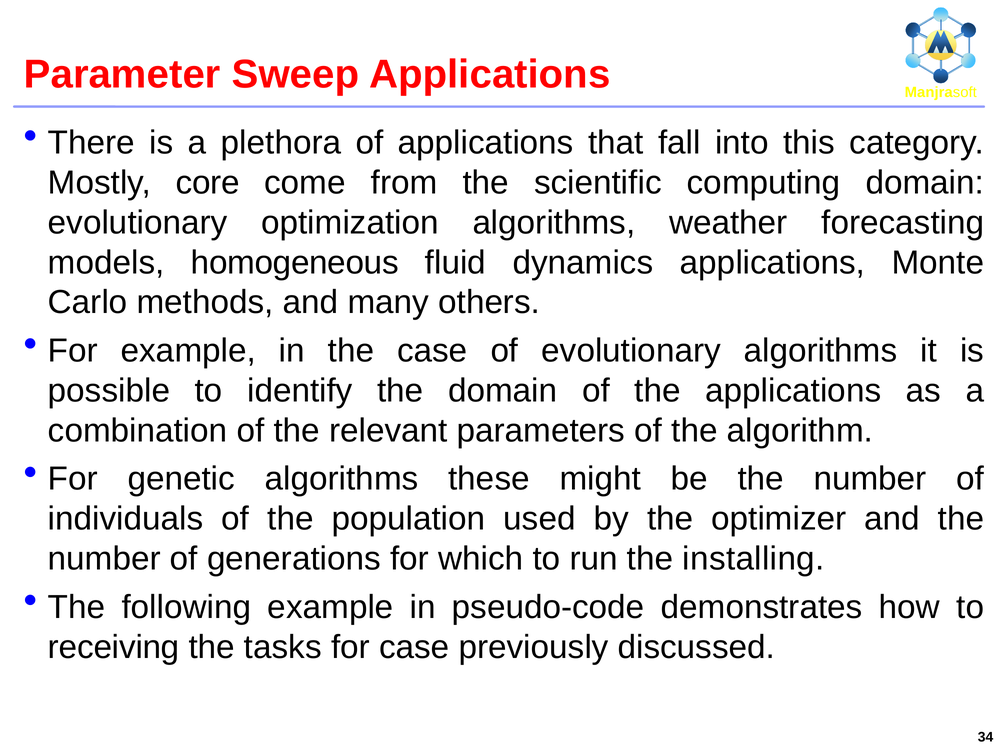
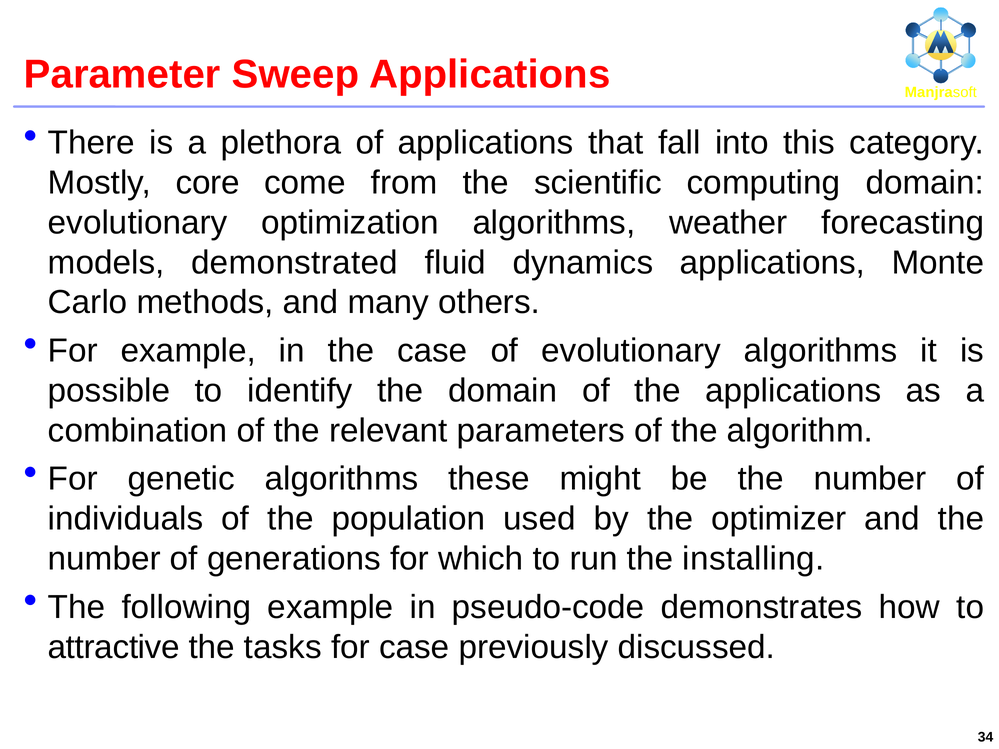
homogeneous: homogeneous -> demonstrated (295, 263)
receiving: receiving -> attractive (114, 647)
